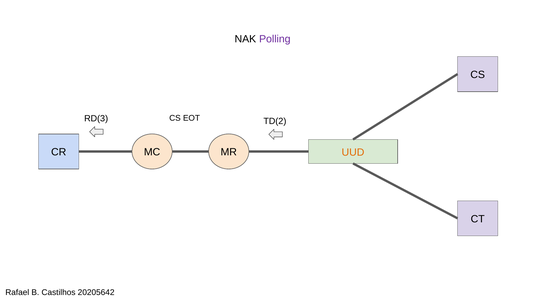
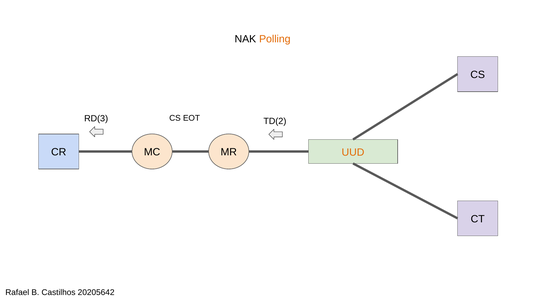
Polling colour: purple -> orange (275, 39)
